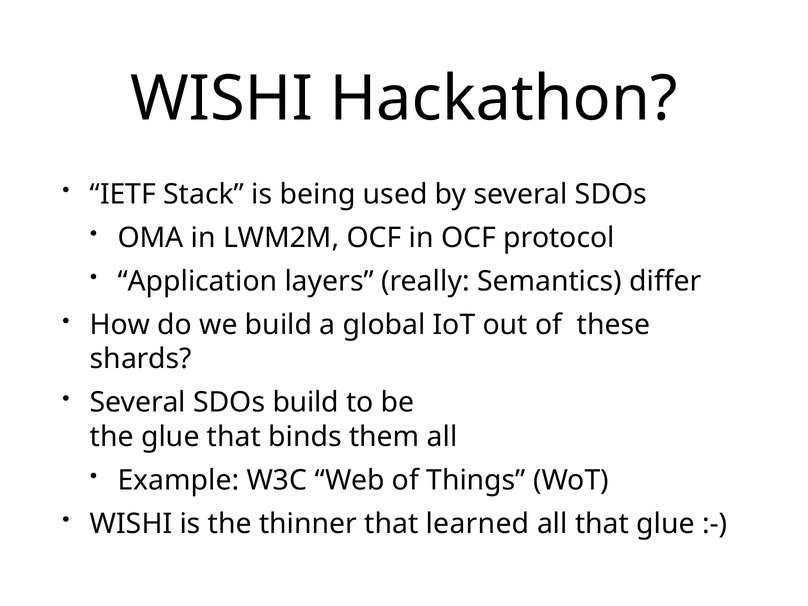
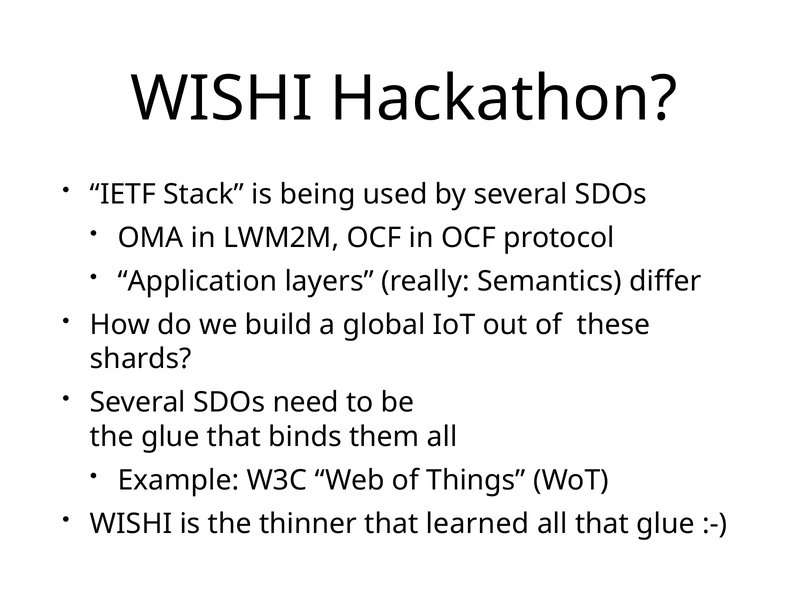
SDOs build: build -> need (306, 403)
